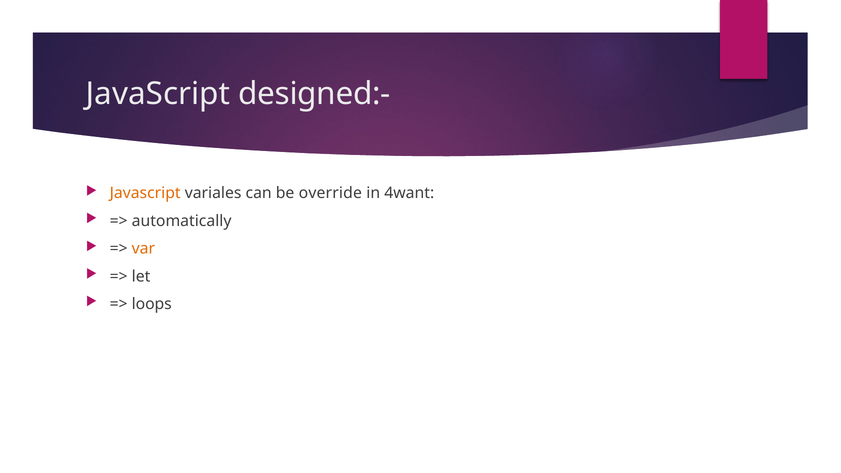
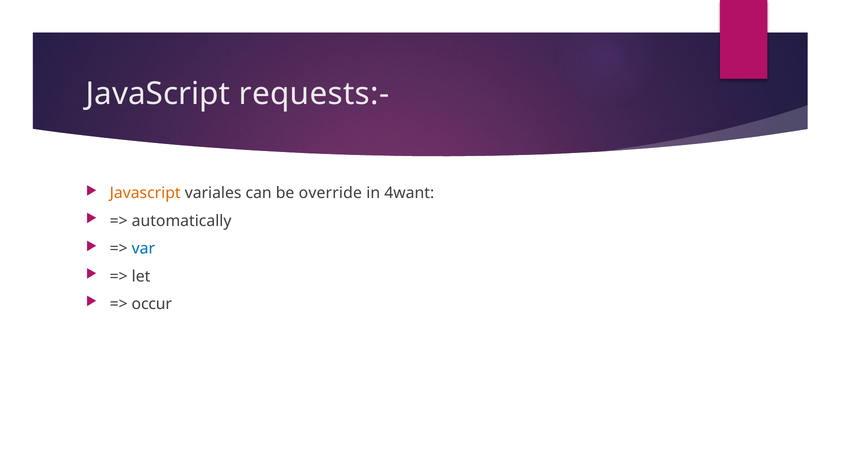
designed:-: designed:- -> requests:- (314, 94)
var colour: orange -> blue (143, 249)
loops: loops -> occur (152, 304)
